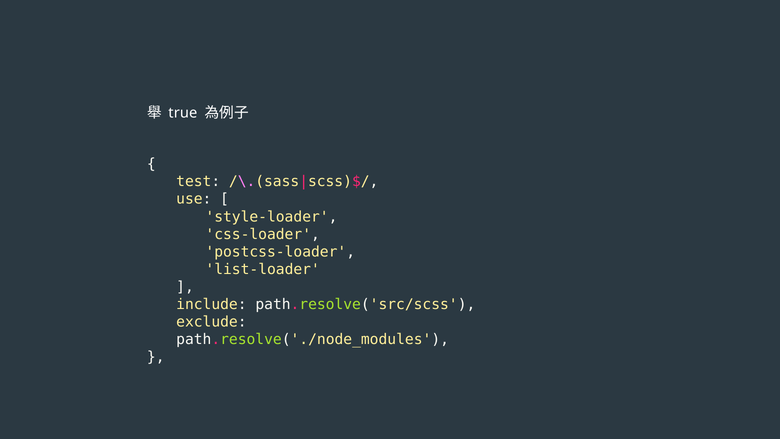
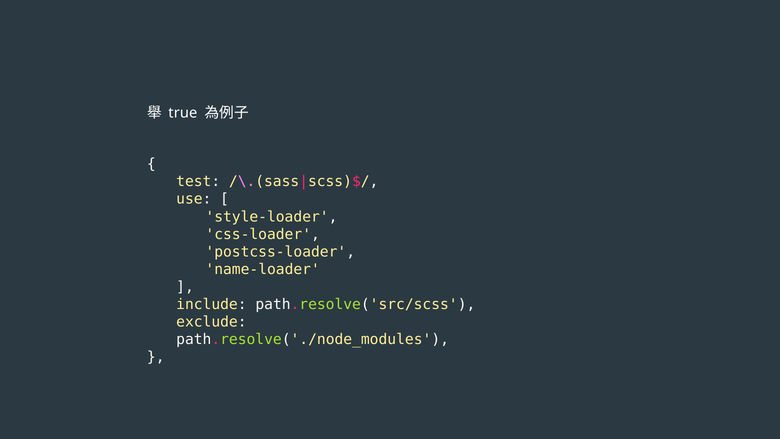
list-loader: list-loader -> name-loader (263, 269)
